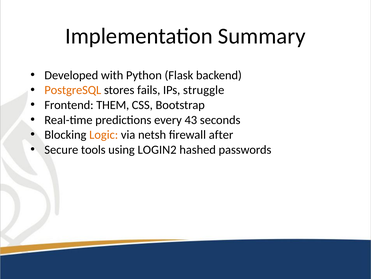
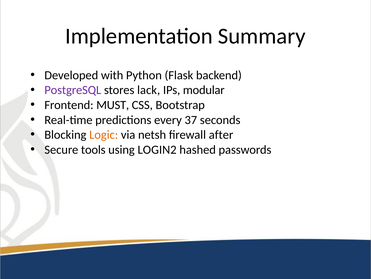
PostgreSQL colour: orange -> purple (73, 90)
fails: fails -> lack (149, 90)
struggle: struggle -> modular (204, 90)
THEM: THEM -> MUST (113, 105)
43: 43 -> 37 (191, 120)
